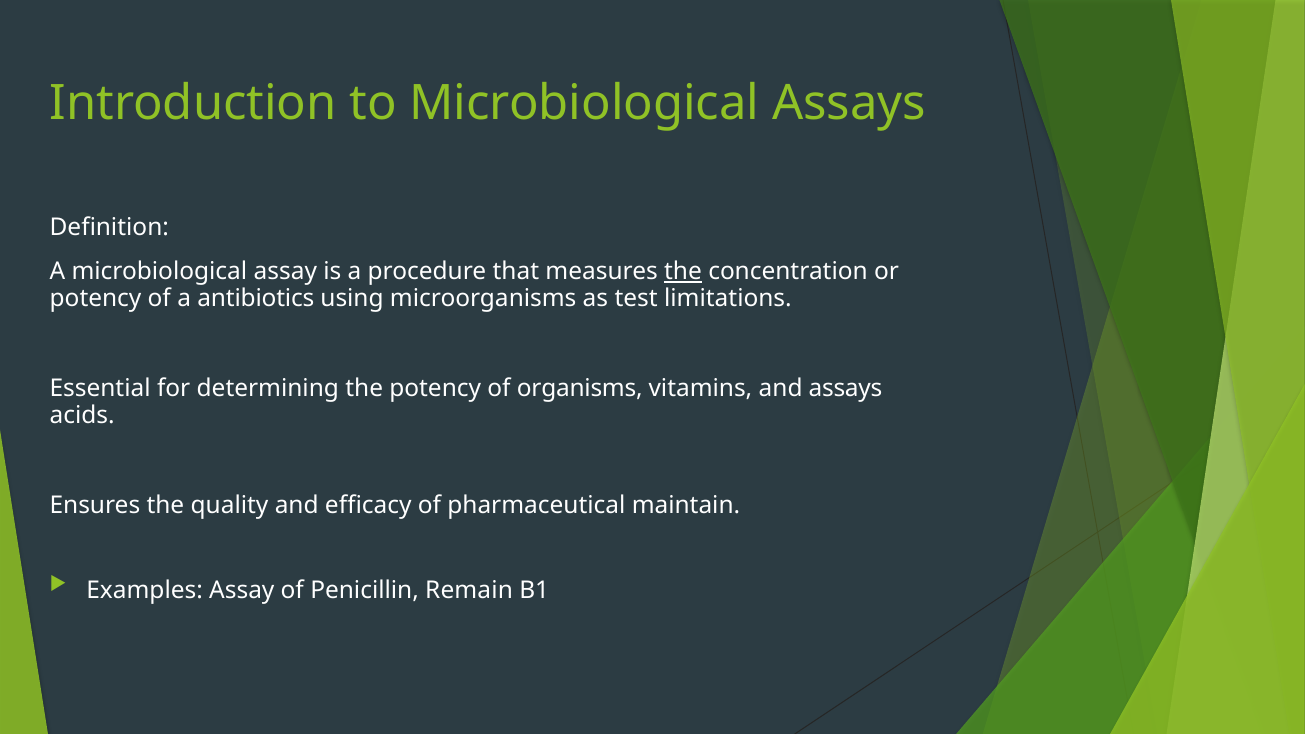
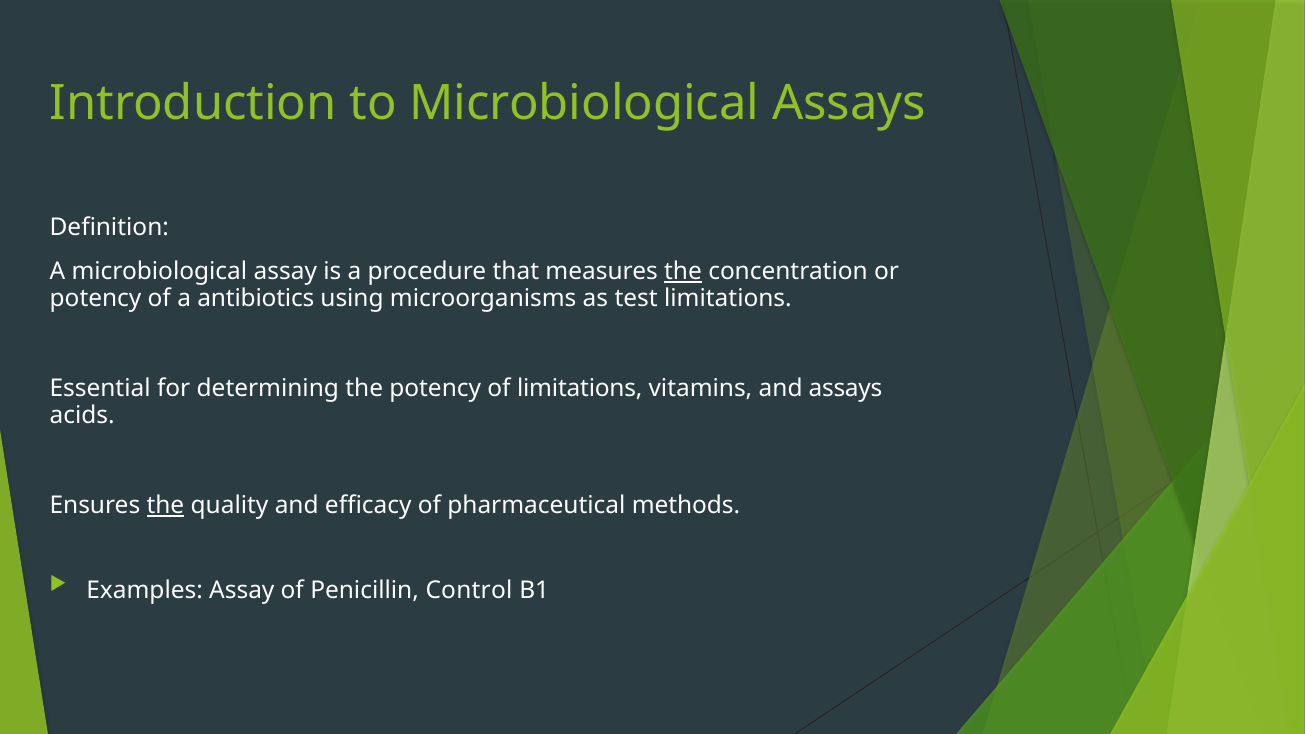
of organisms: organisms -> limitations (580, 389)
the underline: none -> present (165, 505)
maintain: maintain -> methods (686, 505)
Remain: Remain -> Control (469, 591)
